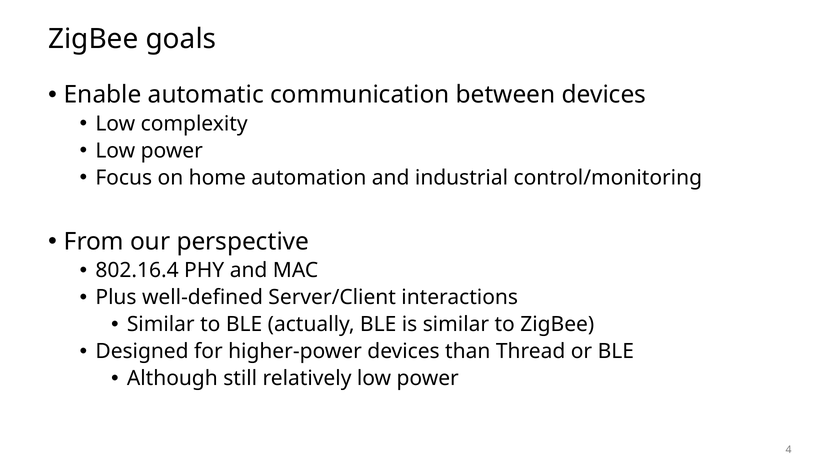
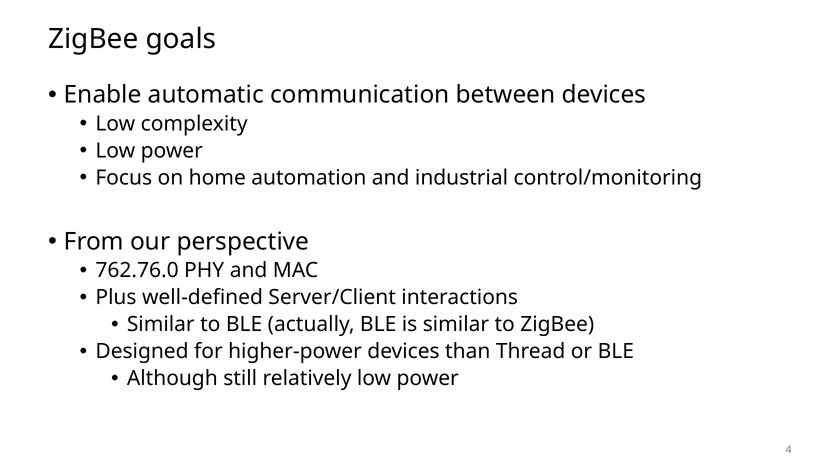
802.16.4: 802.16.4 -> 762.76.0 (137, 271)
